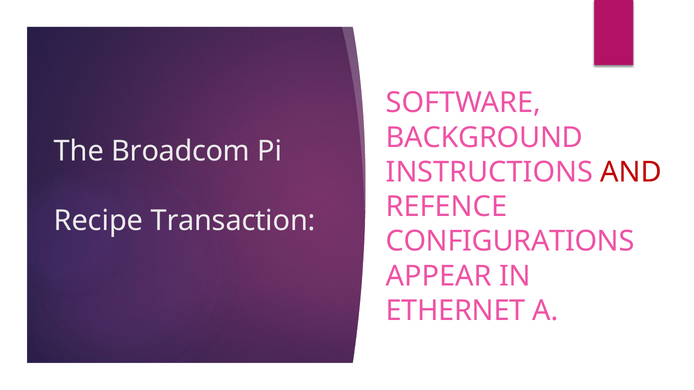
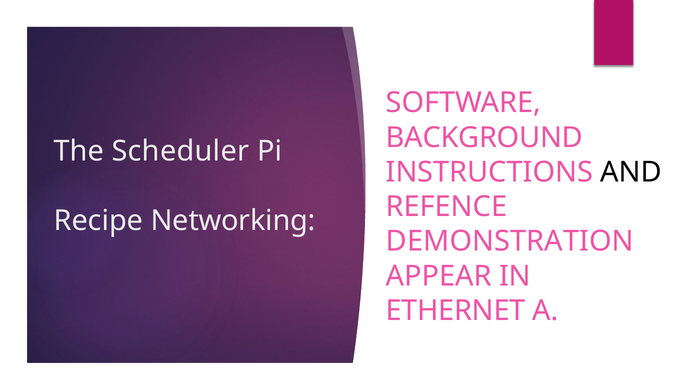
Broadcom: Broadcom -> Scheduler (180, 151)
AND colour: red -> black (631, 172)
Transaction: Transaction -> Networking (233, 221)
CONFIGURATIONS: CONFIGURATIONS -> DEMONSTRATION (510, 242)
